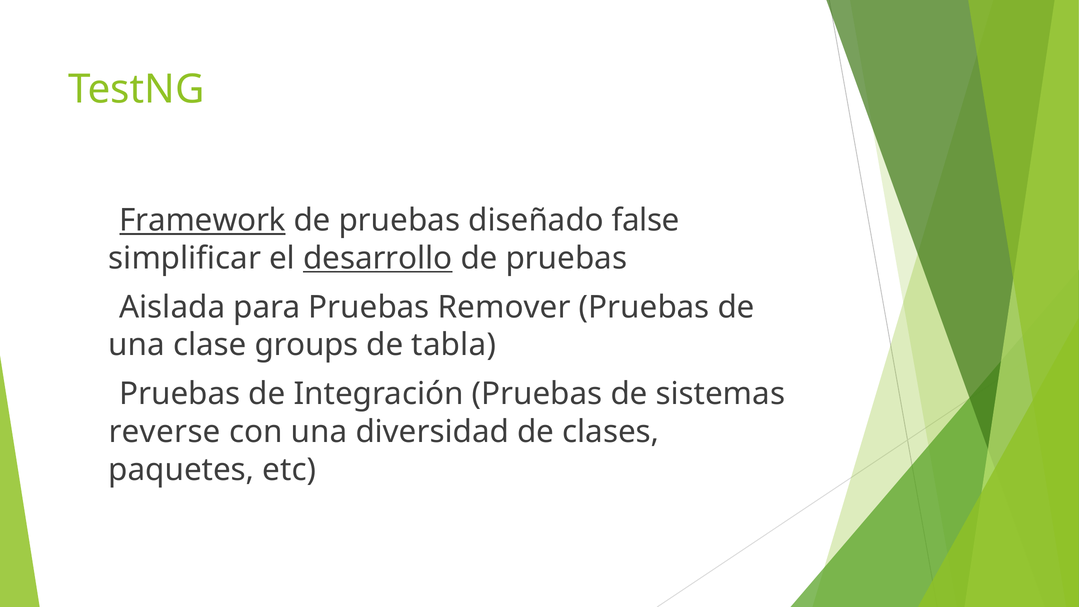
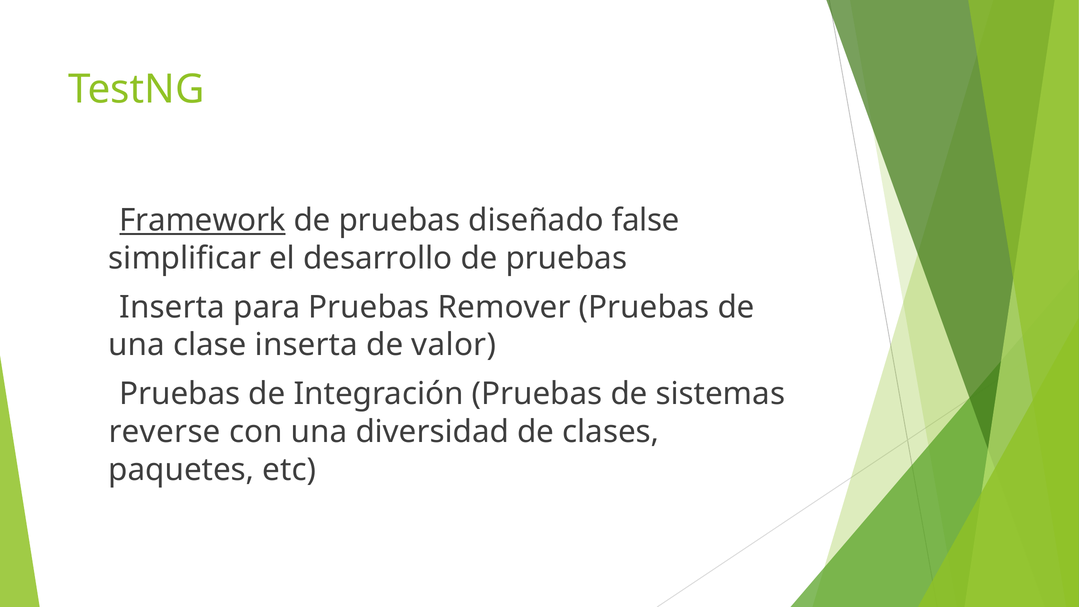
desarrollo underline: present -> none (378, 258)
Aislada: Aislada -> Inserta (172, 307)
clase groups: groups -> inserta (306, 345)
tabla: tabla -> valor (454, 345)
